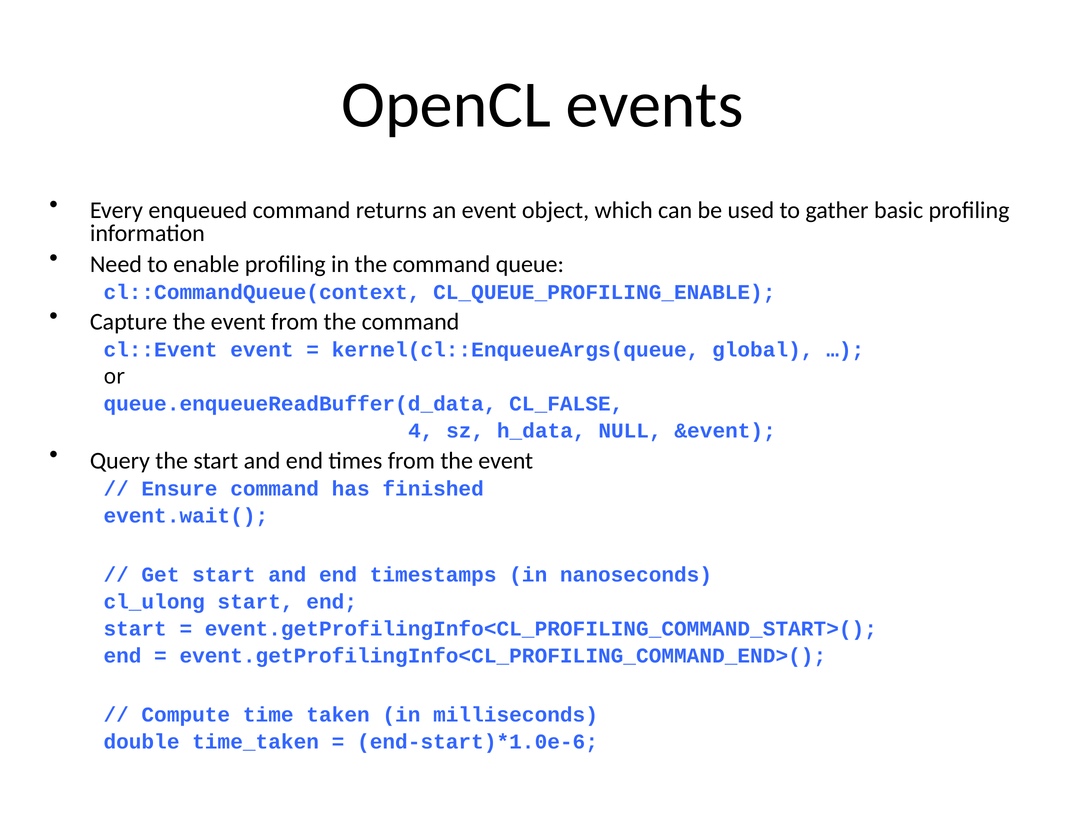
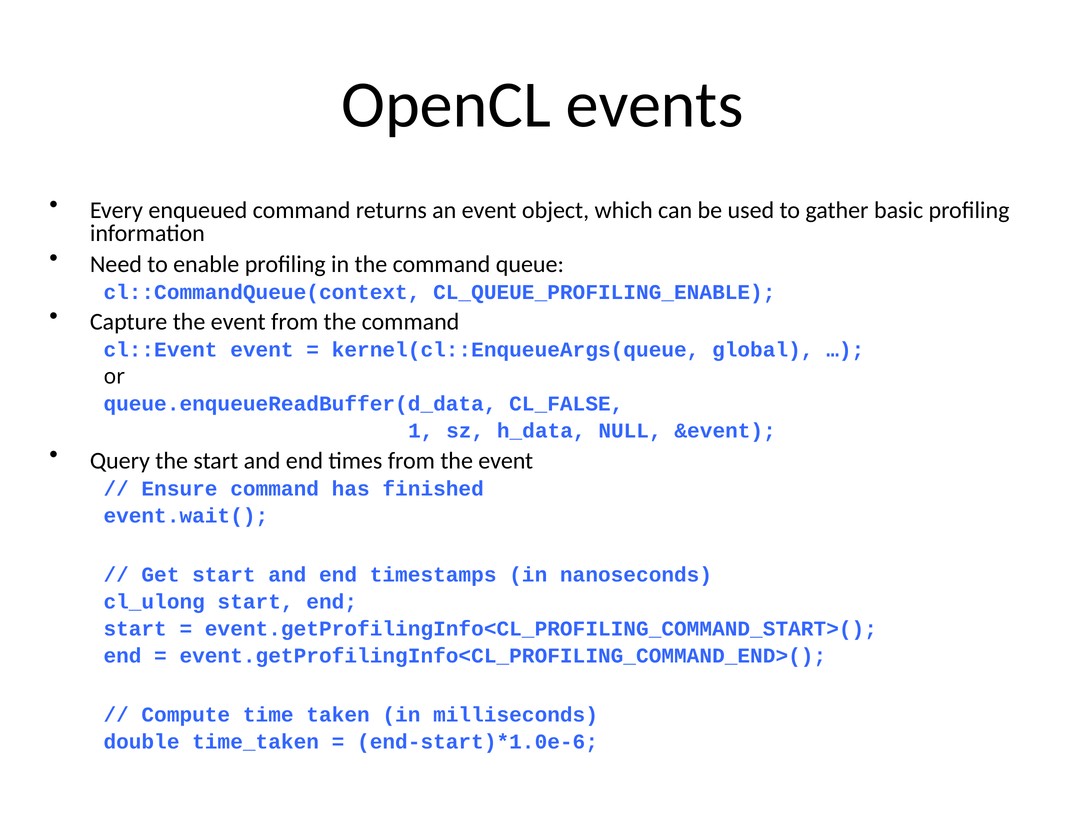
4: 4 -> 1 (421, 431)
